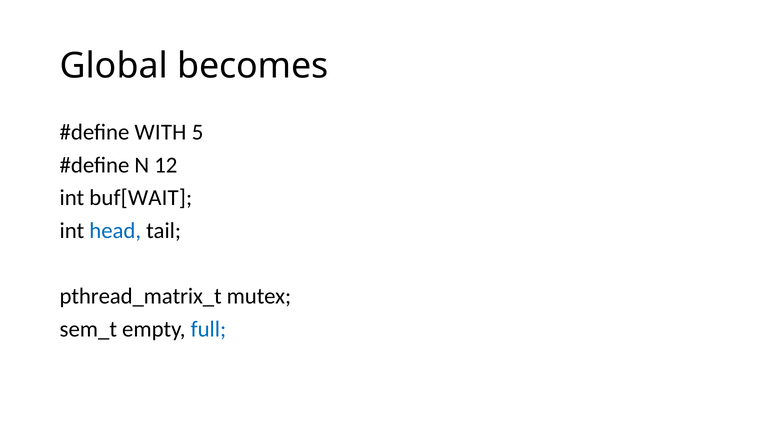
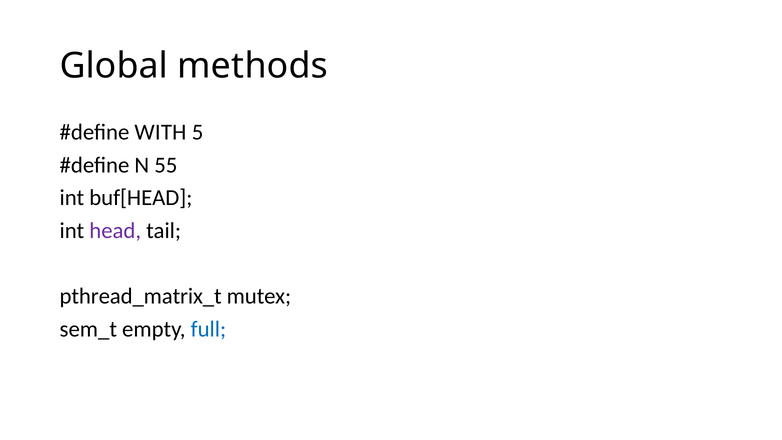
becomes: becomes -> methods (253, 66)
12: 12 -> 55 (166, 165)
buf[WAIT: buf[WAIT -> buf[HEAD (141, 198)
head colour: blue -> purple (115, 231)
